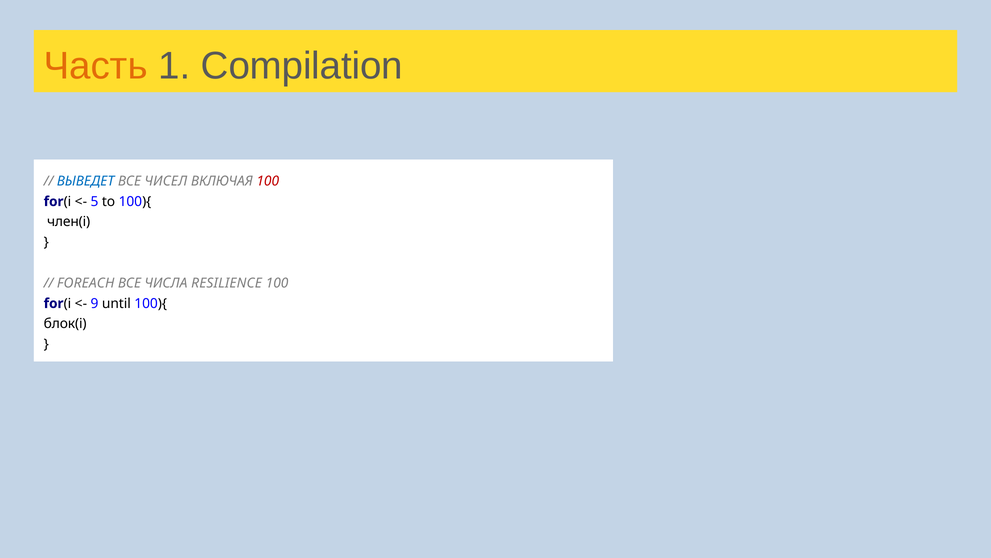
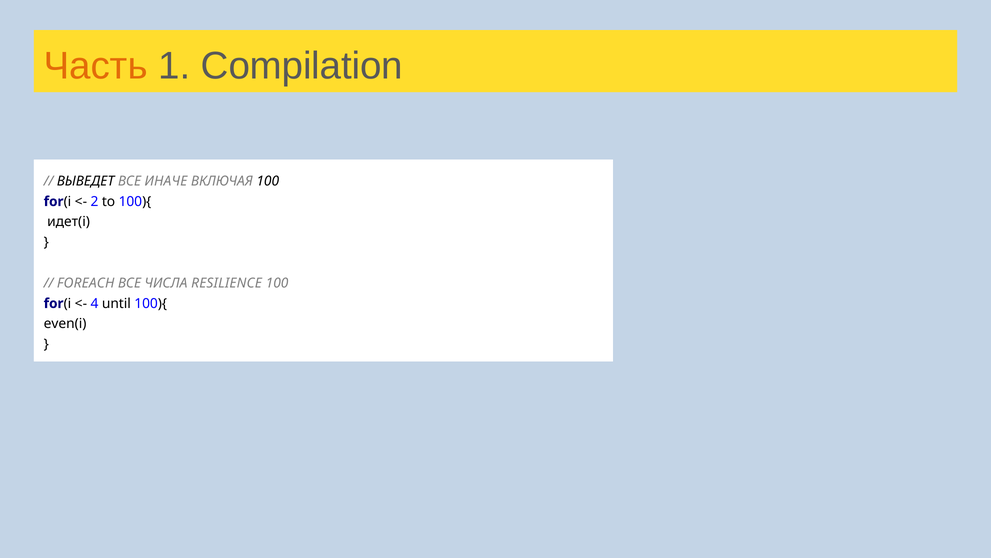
ВЫВЕДЕТ colour: blue -> black (86, 181)
ЧИСЕЛ: ЧИСЕЛ -> ИНАЧЕ (166, 181)
100 colour: red -> black (268, 181)
5: 5 -> 2 (95, 201)
член(i: член(i -> идет(i (69, 222)
9: 9 -> 4 (95, 303)
блок(i: блок(i -> even(i (65, 324)
